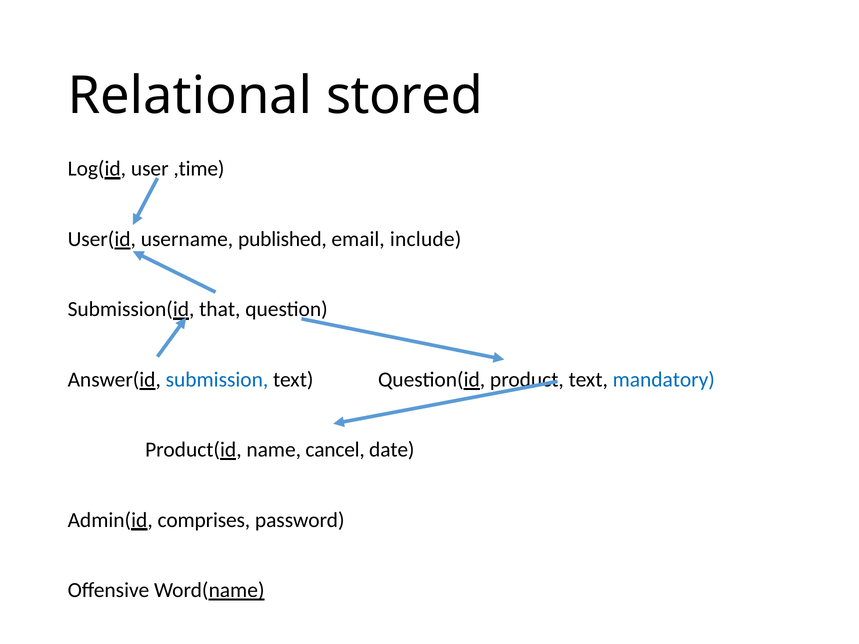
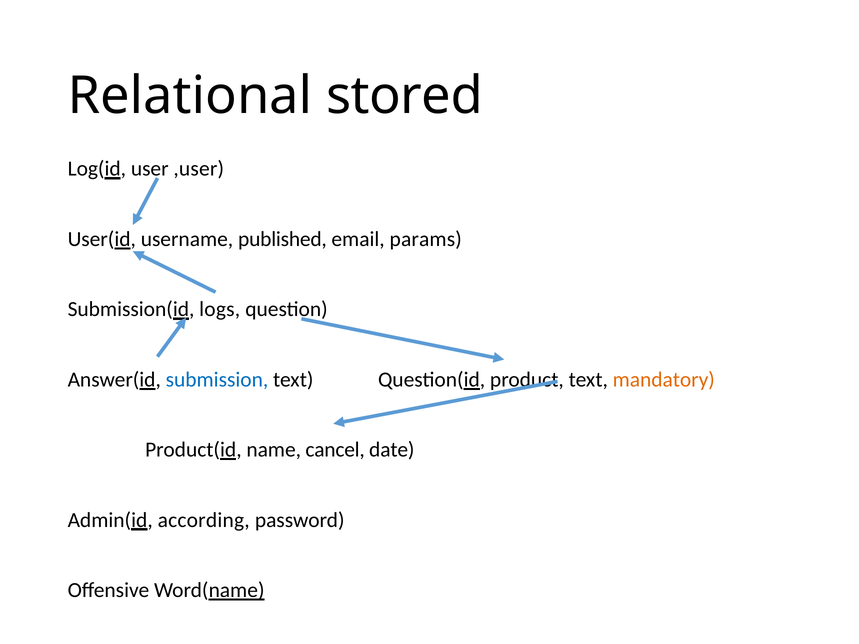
,time: ,time -> ,user (199, 169)
include: include -> params (426, 239)
that: that -> logs (220, 309)
mandatory colour: blue -> orange (664, 380)
comprises: comprises -> according (204, 520)
